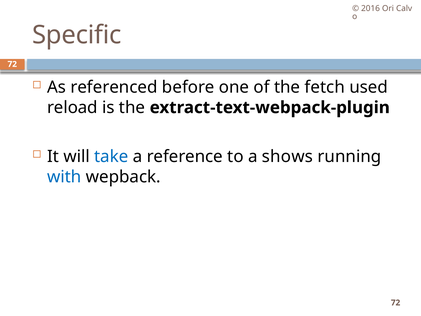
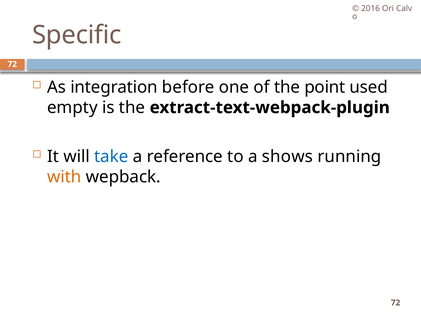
referenced: referenced -> integration (114, 87)
fetch: fetch -> point (325, 87)
reload: reload -> empty (72, 107)
with colour: blue -> orange (64, 177)
